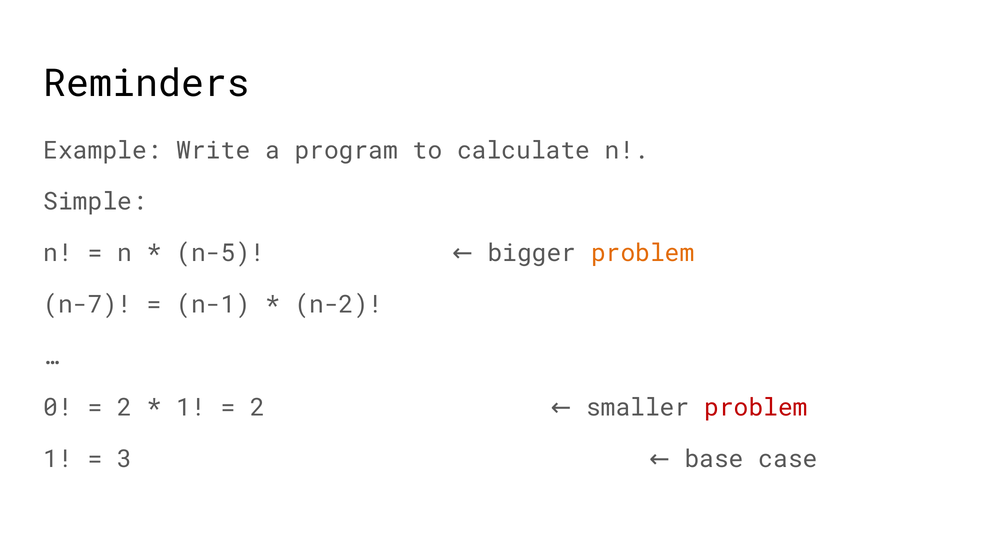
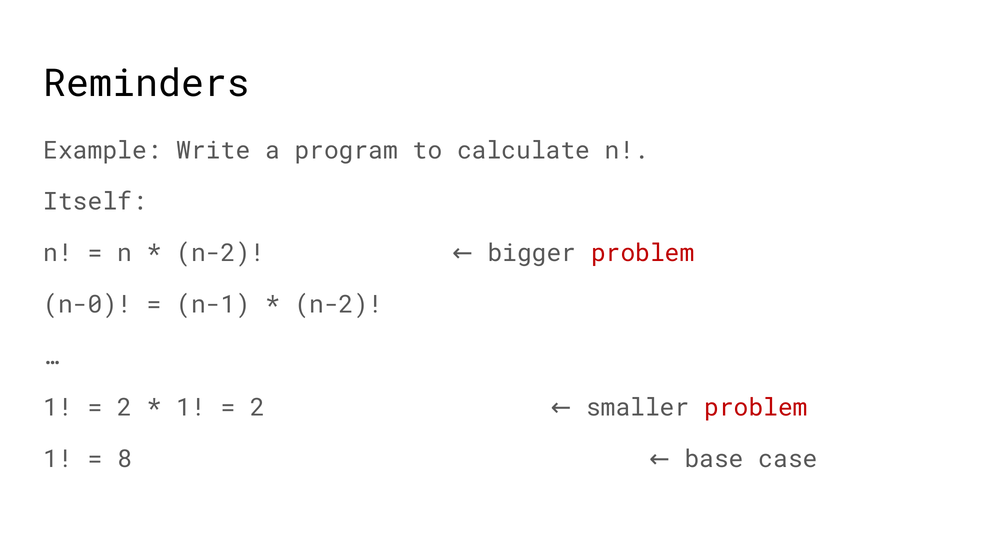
Simple: Simple -> Itself (95, 202)
n-5: n-5 -> n-2 (221, 253)
problem colour: orange -> red (643, 253)
n-7: n-7 -> n-0 (88, 305)
0: 0 -> 1 (58, 408)
3: 3 -> 8 (125, 459)
